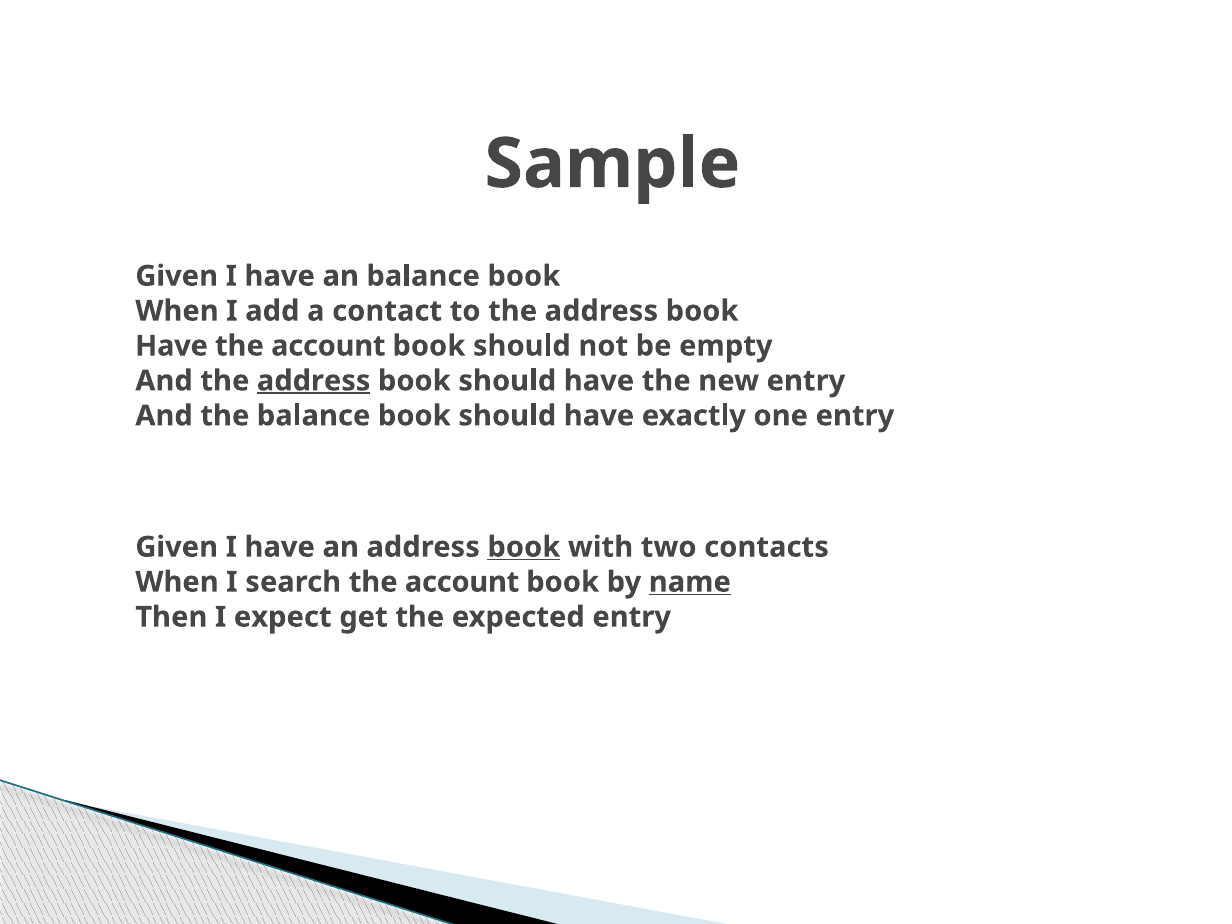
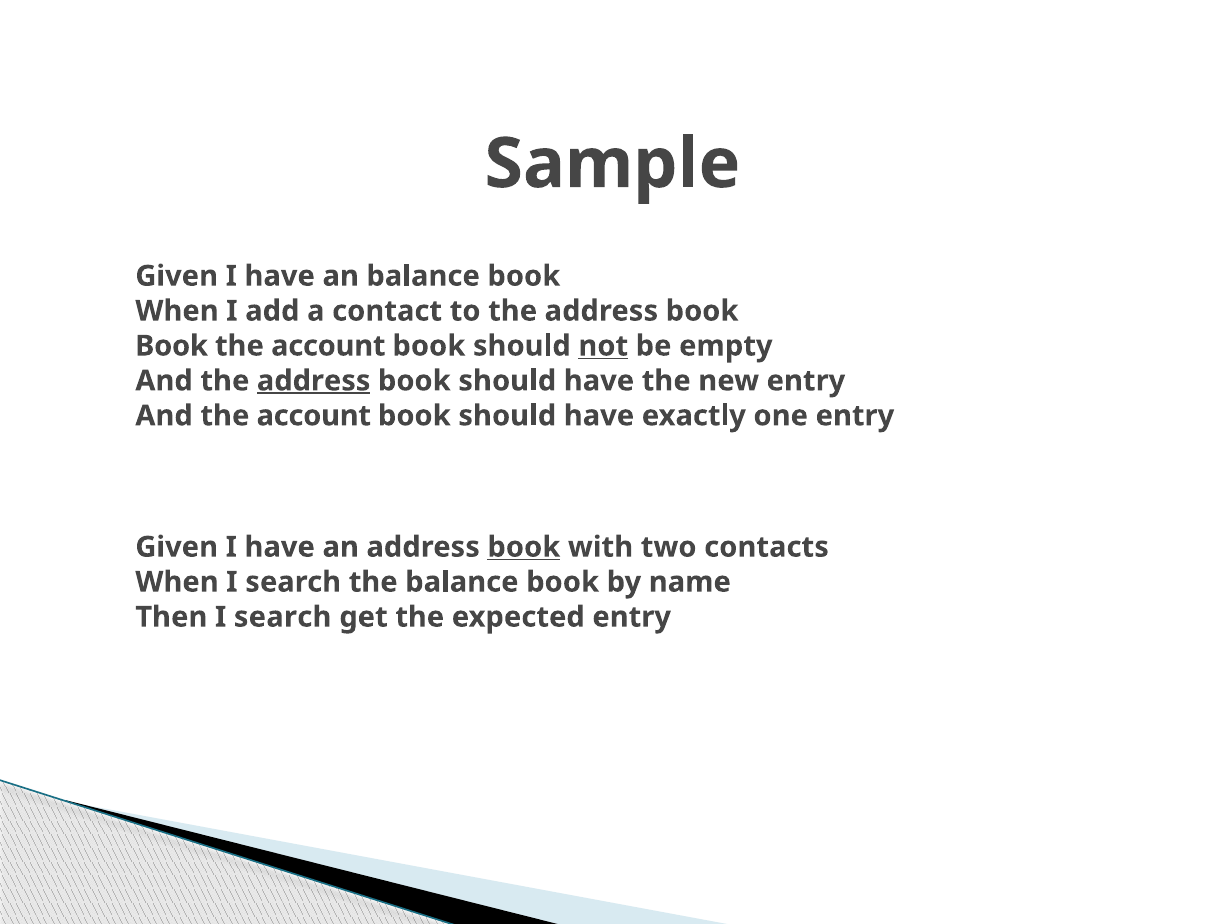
Have: Have -> Book (172, 346)
not underline: none -> present (603, 346)
And the balance: balance -> account (314, 416)
search the account: account -> balance (462, 582)
name underline: present -> none (690, 582)
Then I expect: expect -> search (283, 617)
